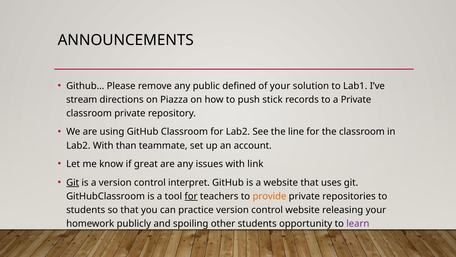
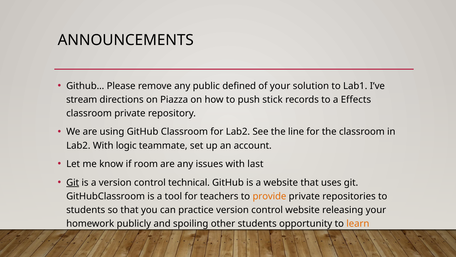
a Private: Private -> Effects (356, 99)
than: than -> logic (126, 145)
great: great -> room (146, 164)
link: link -> last (255, 164)
interpret: interpret -> technical (189, 182)
for underline: present -> none (191, 196)
learn colour: purple -> orange (358, 223)
